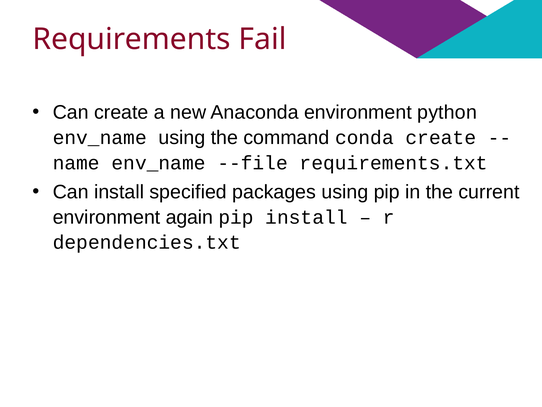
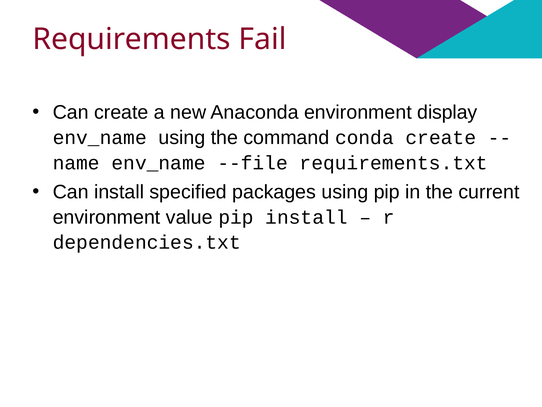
python: python -> display (447, 112)
again: again -> value (189, 217)
